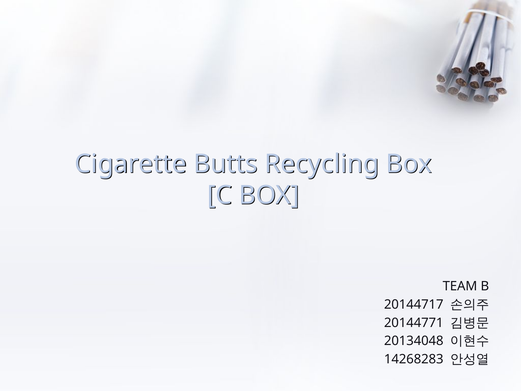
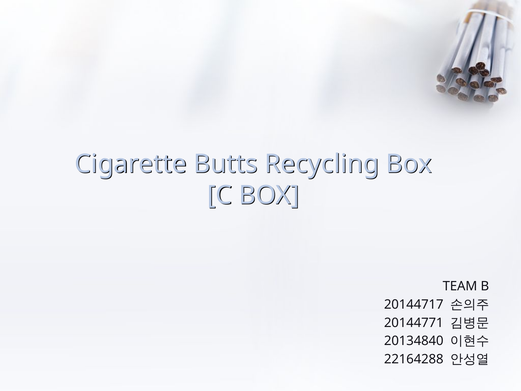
20134048: 20134048 -> 20134840 (414, 341)
14268283: 14268283 -> 22164288 (414, 359)
